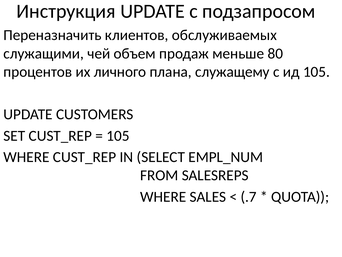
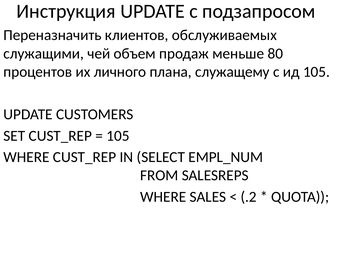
.7: .7 -> .2 (249, 196)
